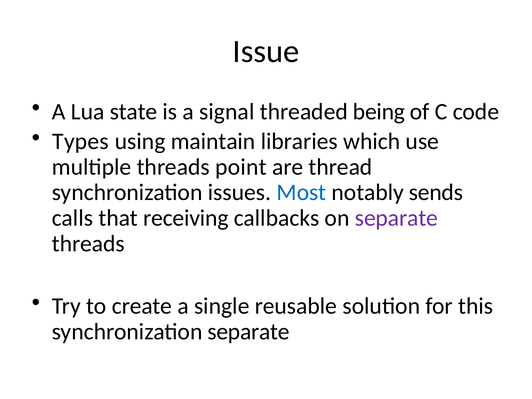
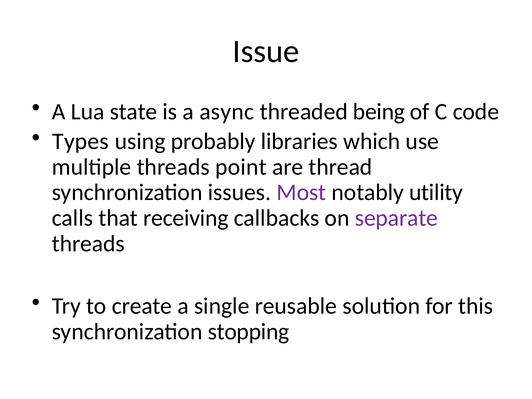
signal: signal -> async (227, 112)
maintain: maintain -> probably (213, 141)
Most colour: blue -> purple (301, 193)
sends: sends -> utility (436, 193)
synchronization separate: separate -> stopping (249, 332)
